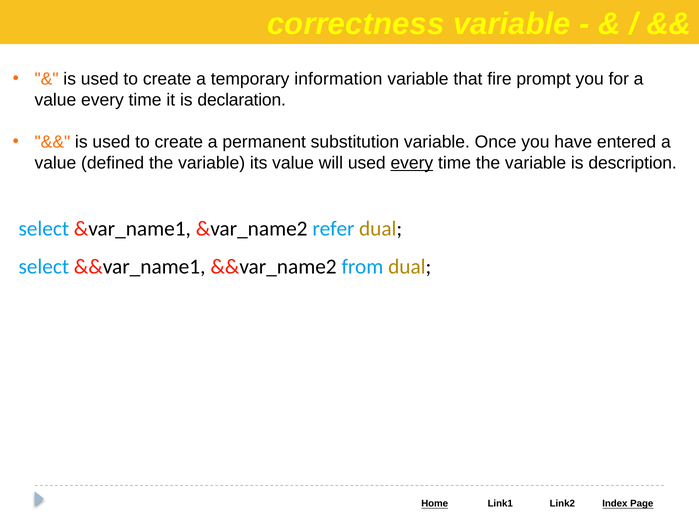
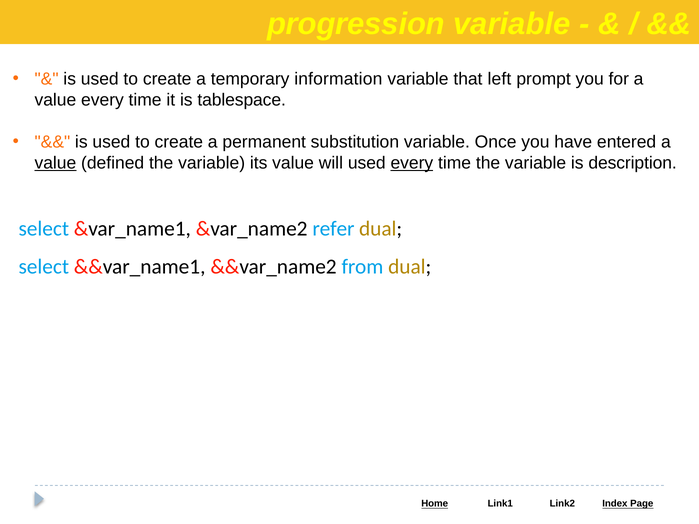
correctness: correctness -> progression (356, 24)
fire: fire -> left (499, 79)
declaration: declaration -> tablespace (242, 100)
value underline: none -> present (55, 163)
